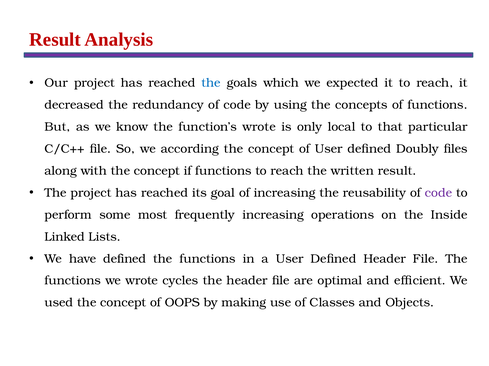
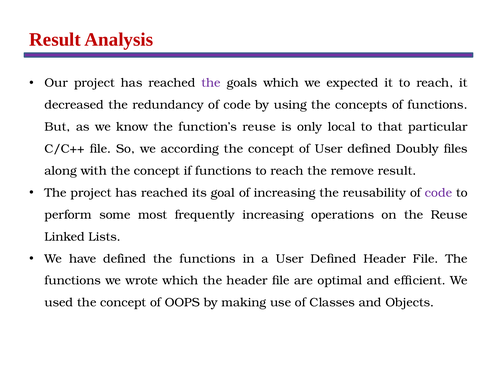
the colour: blue -> purple (211, 83)
function’s wrote: wrote -> reuse (259, 127)
written: written -> remove (352, 171)
the Inside: Inside -> Reuse (449, 215)
wrote cycles: cycles -> which (180, 281)
